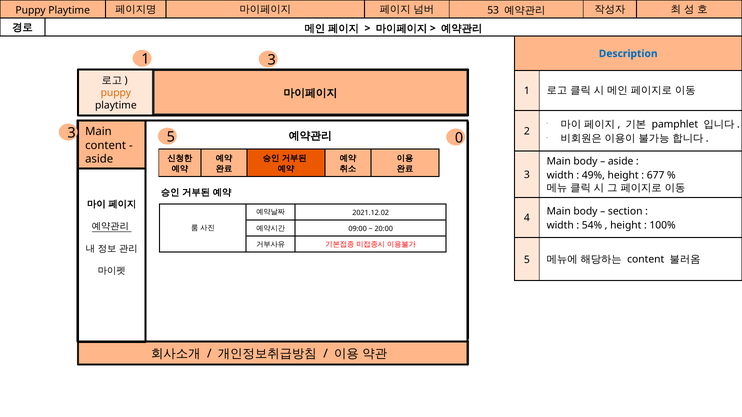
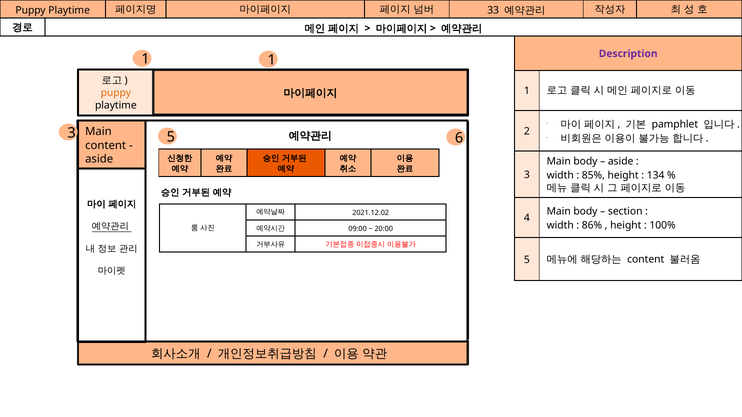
53: 53 -> 33 (493, 10)
Description colour: blue -> purple (628, 54)
1 3: 3 -> 1 (272, 60)
0: 0 -> 6 (459, 138)
49%: 49% -> 85% (593, 175)
677: 677 -> 134 (656, 175)
54%: 54% -> 86% (592, 225)
